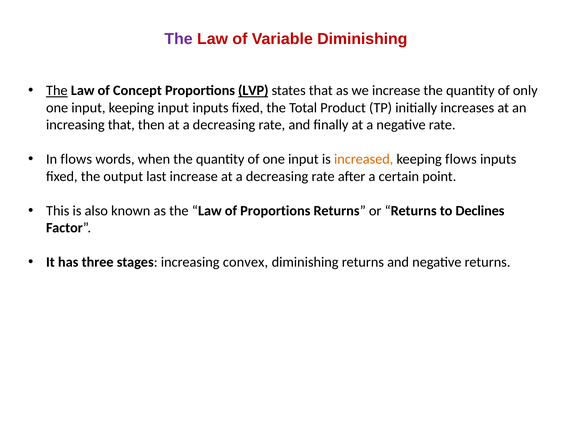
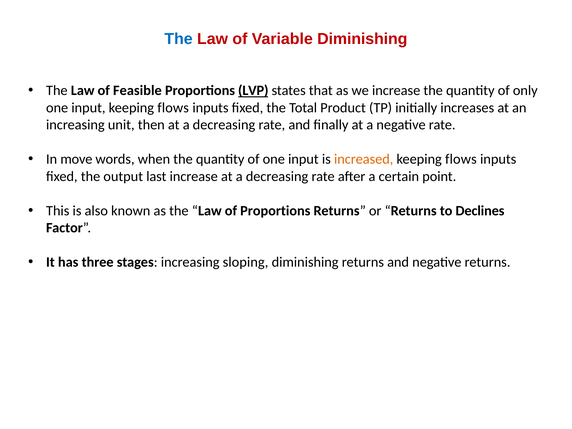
The colour: purple -> blue (179, 39)
The underline: present -> none (57, 91)
Concept: Concept -> Feasible (137, 91)
input keeping input: input -> flows (173, 108)
increasing that: that -> unit (121, 125)
In flows: flows -> move (76, 159)
convex: convex -> sloping (246, 262)
